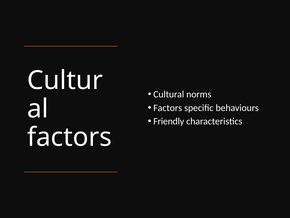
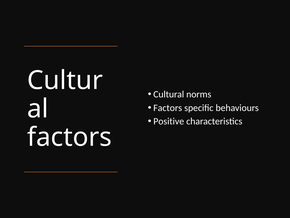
Friendly: Friendly -> Positive (169, 121)
